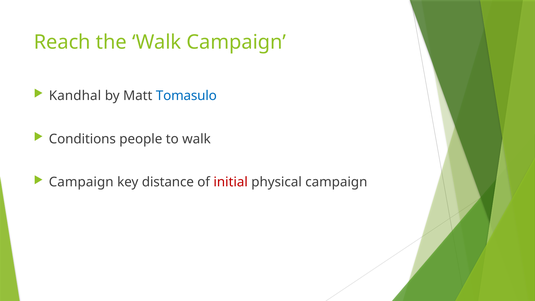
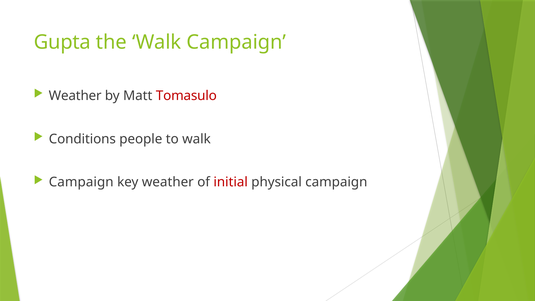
Reach: Reach -> Gupta (62, 42)
Kandhal: Kandhal -> Weather (75, 96)
Tomasulo colour: blue -> red (186, 96)
key distance: distance -> weather (168, 182)
